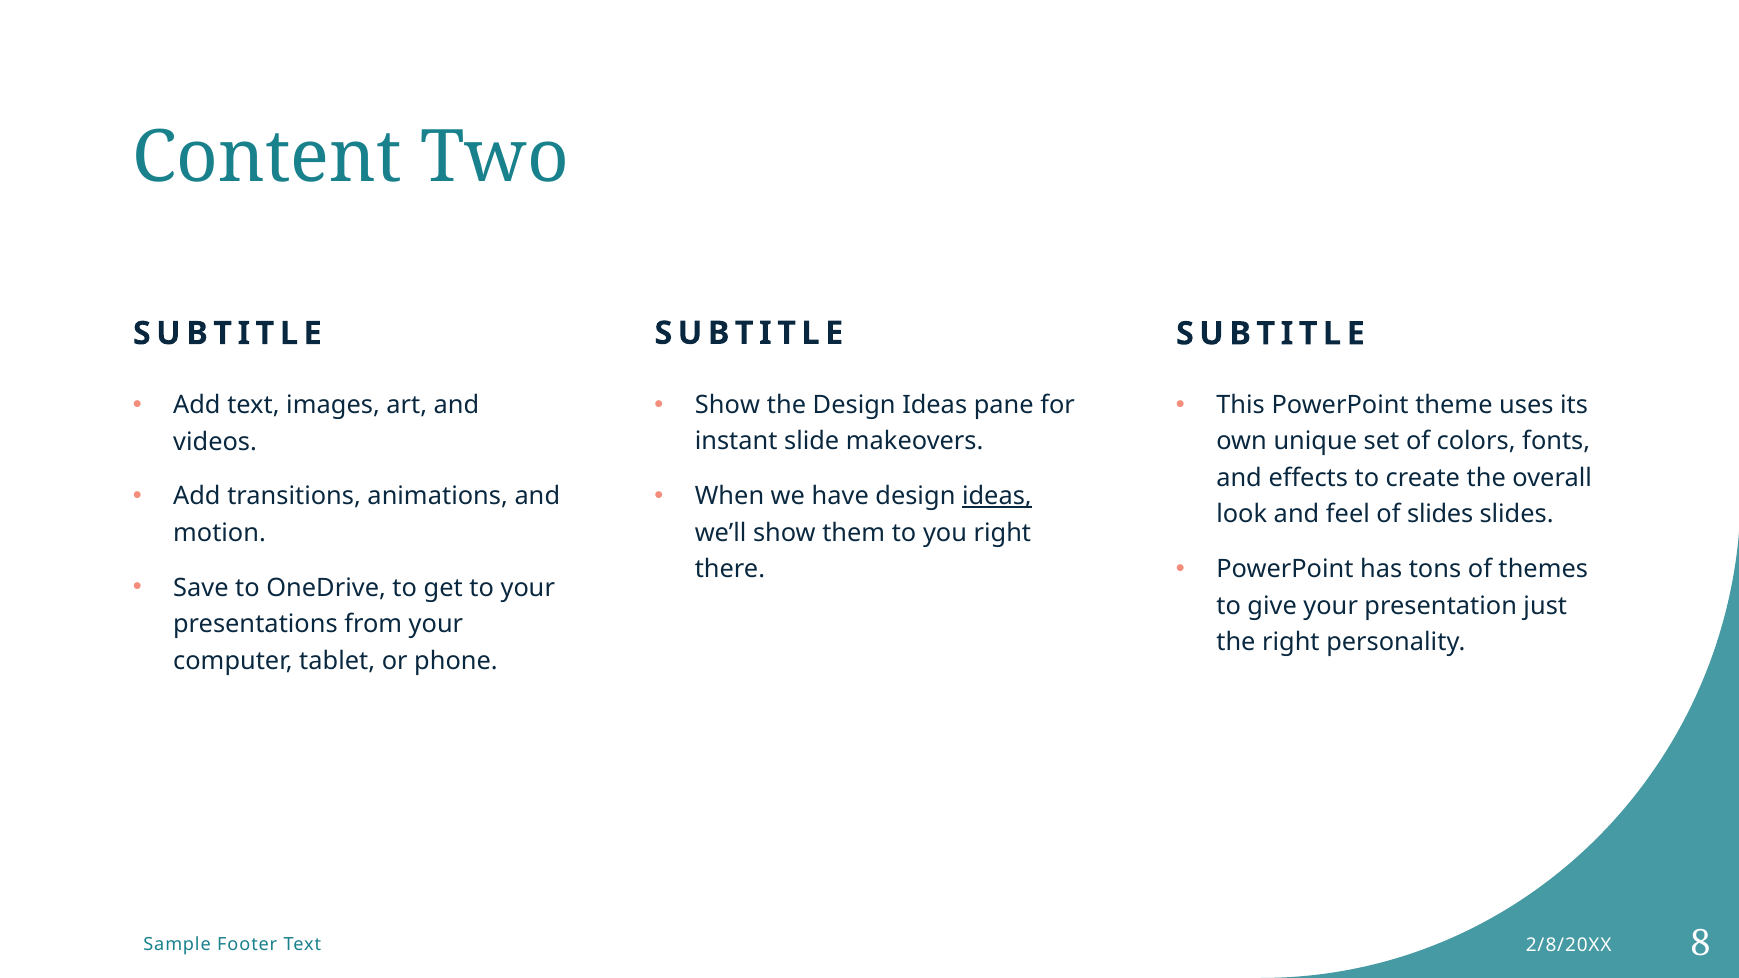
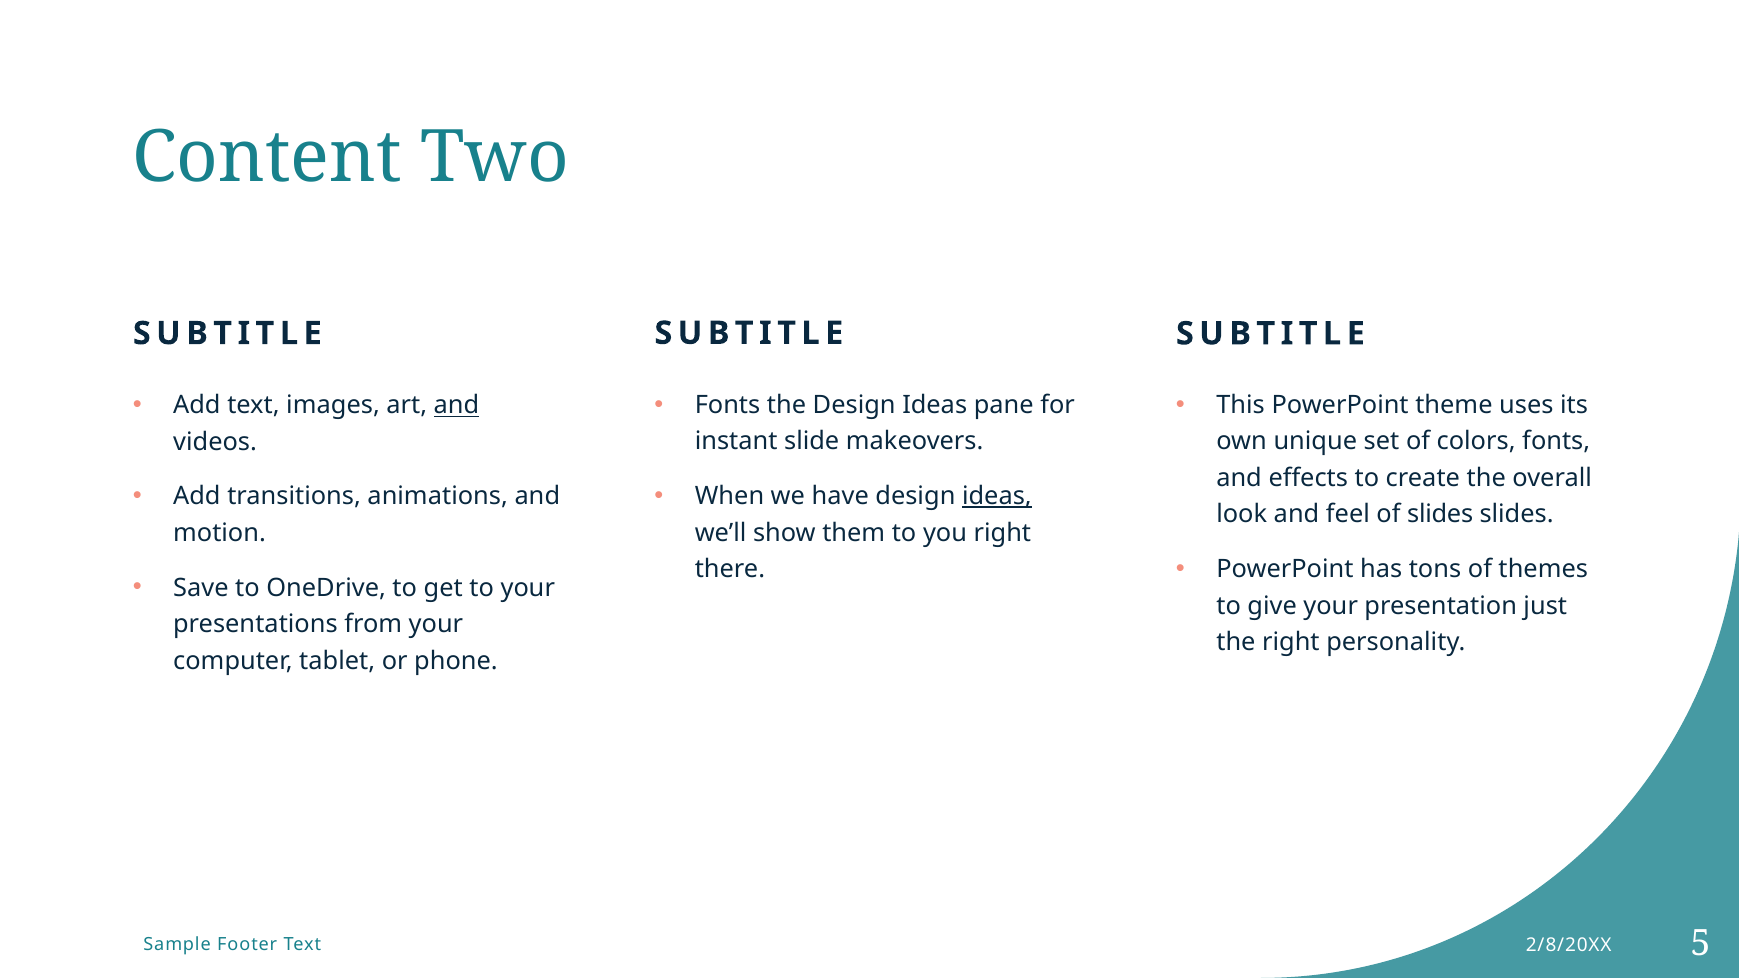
Show: Show -> Fonts (728, 405)
and underline: none -> present (456, 405)
8: 8 -> 5 (1701, 943)
